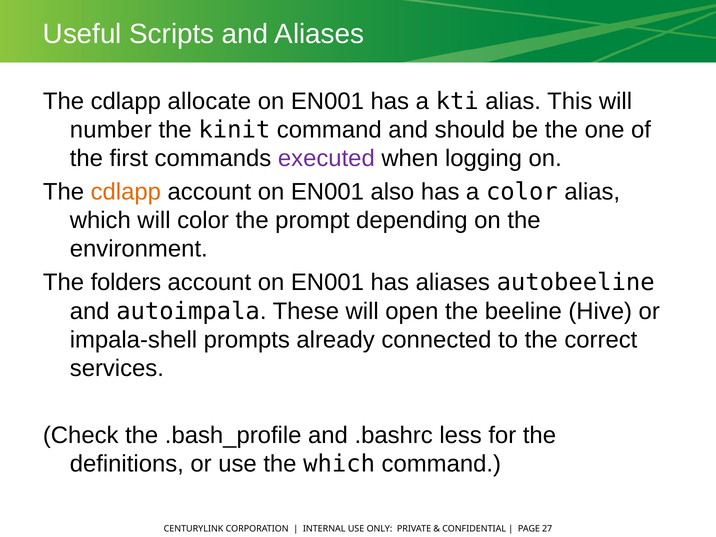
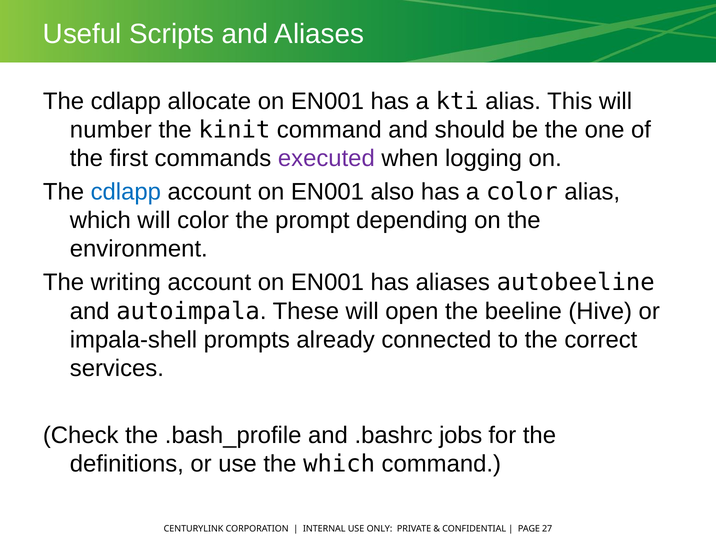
cdlapp colour: orange -> blue (126, 192)
folders: folders -> writing (126, 282)
less: less -> jobs (461, 435)
